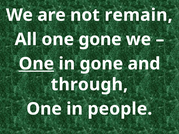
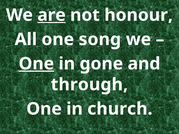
are underline: none -> present (52, 15)
remain: remain -> honour (139, 15)
one gone: gone -> song (100, 39)
people: people -> church (120, 109)
